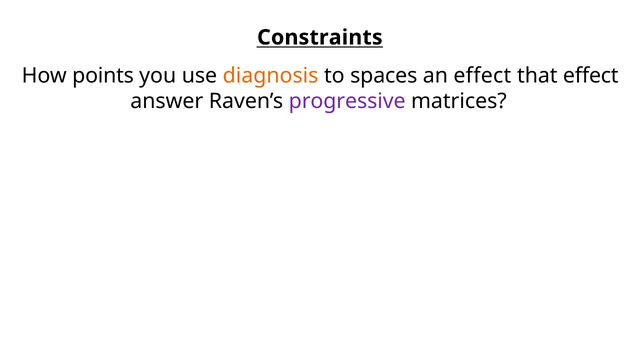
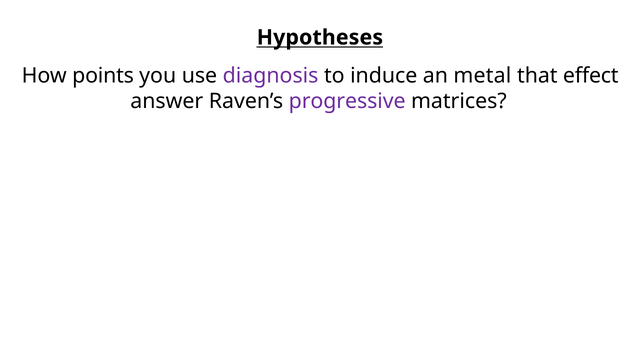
Constraints: Constraints -> Hypotheses (320, 37)
diagnosis colour: orange -> purple (271, 76)
spaces: spaces -> induce (384, 76)
an effect: effect -> metal (482, 76)
